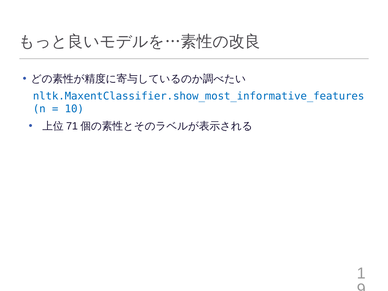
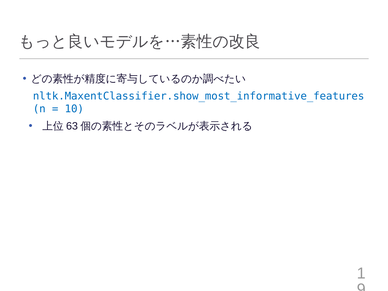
71: 71 -> 63 (72, 126)
